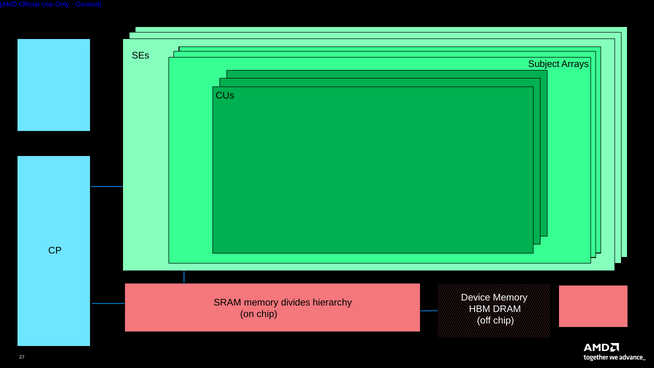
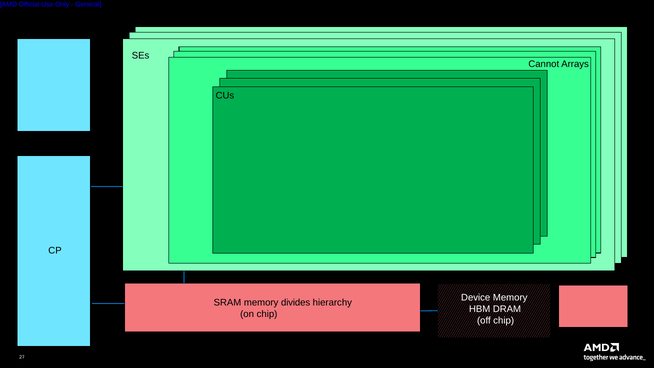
Subject: Subject -> Cannot (544, 64)
